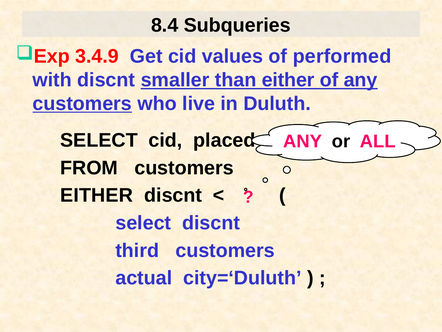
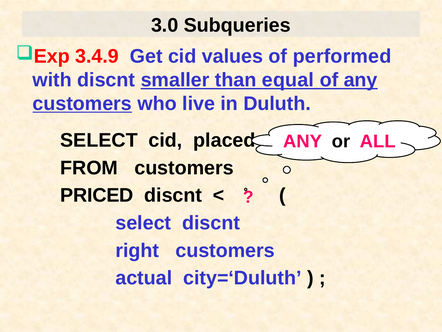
8.4: 8.4 -> 3.0 (165, 25)
than either: either -> equal (288, 80)
EITHER: EITHER -> PRICED (97, 195)
third: third -> right (137, 250)
